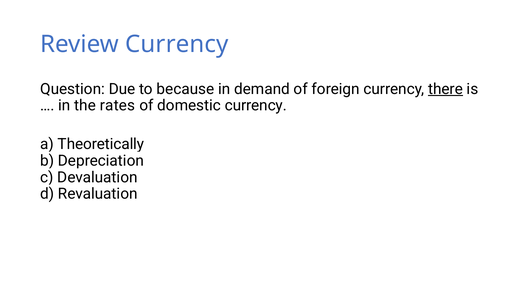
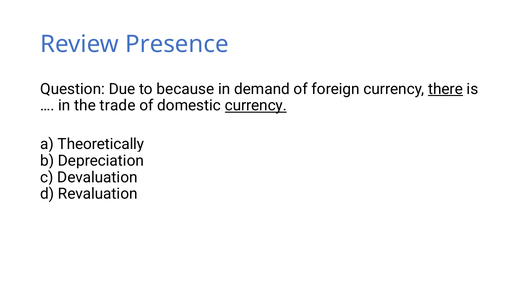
Review Currency: Currency -> Presence (177, 44)
rates: rates -> trade (118, 106)
currency underline: none -> present (256, 106)
